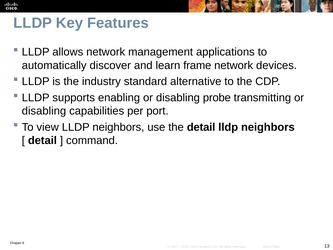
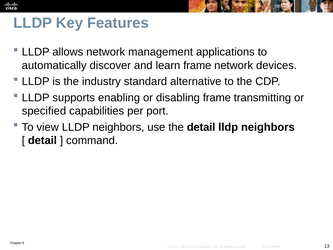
disabling probe: probe -> frame (217, 98)
disabling: disabling -> specified (44, 111)
